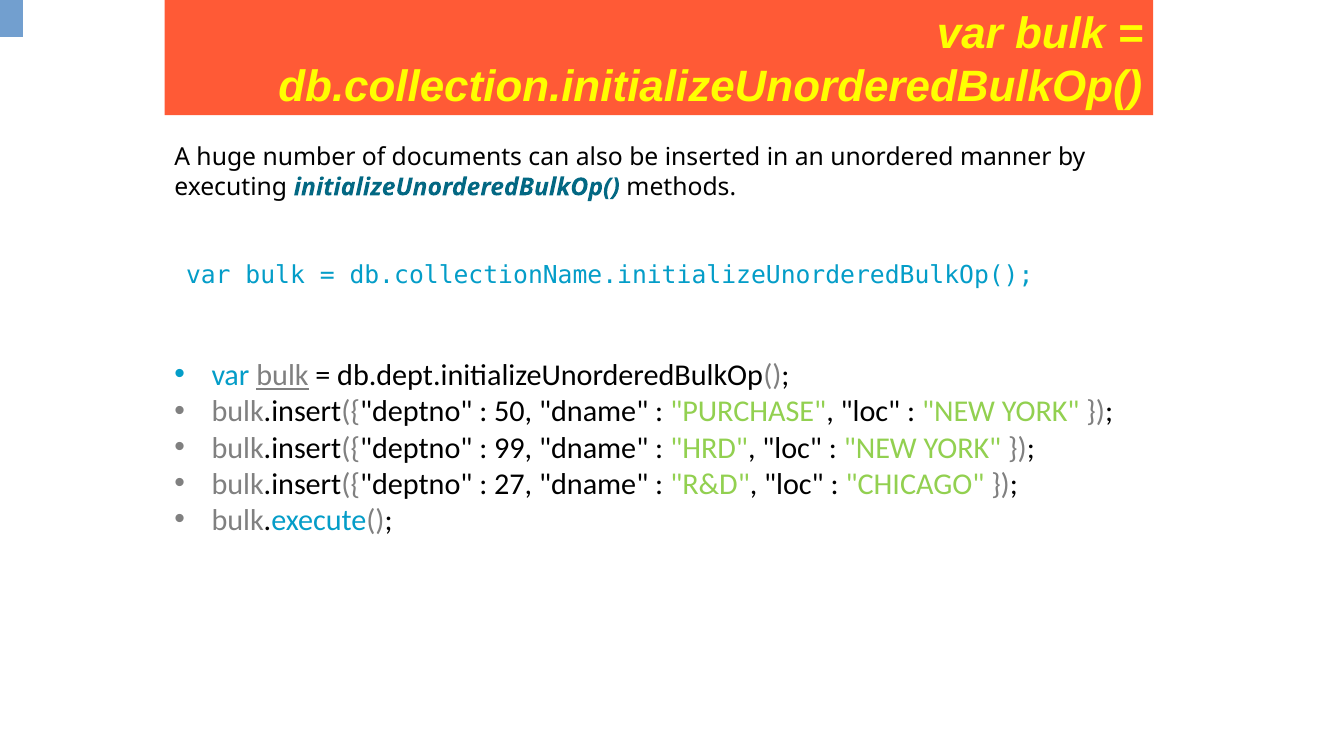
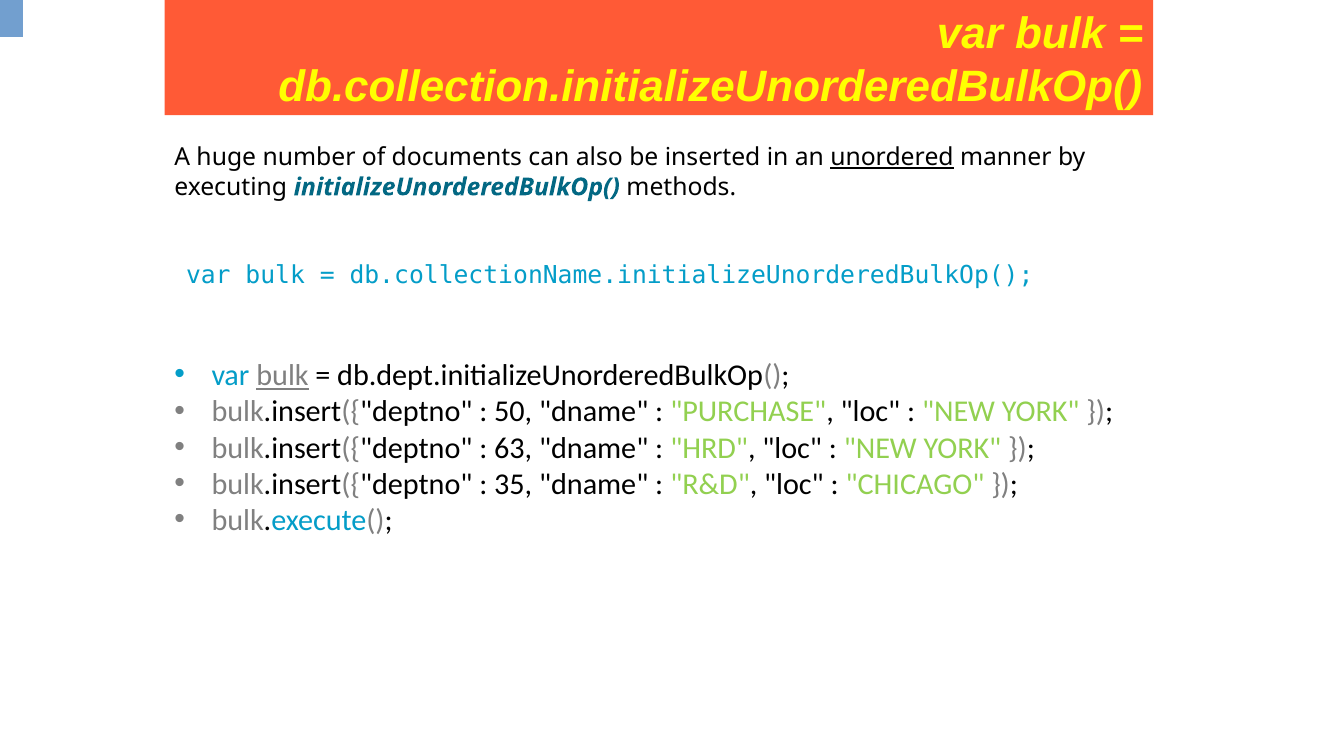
unordered underline: none -> present (892, 158)
99: 99 -> 63 (513, 448)
27: 27 -> 35 (513, 485)
